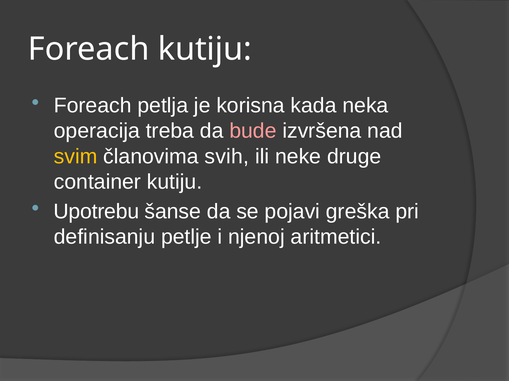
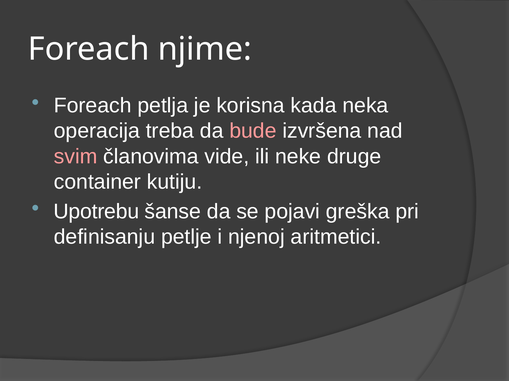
Foreach kutiju: kutiju -> njime (205, 49)
svim colour: yellow -> pink (76, 157)
svih: svih -> vide (227, 157)
